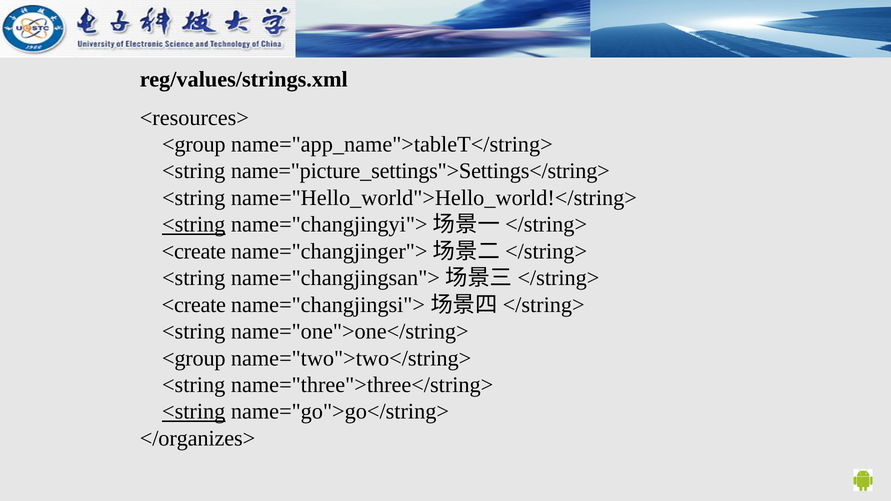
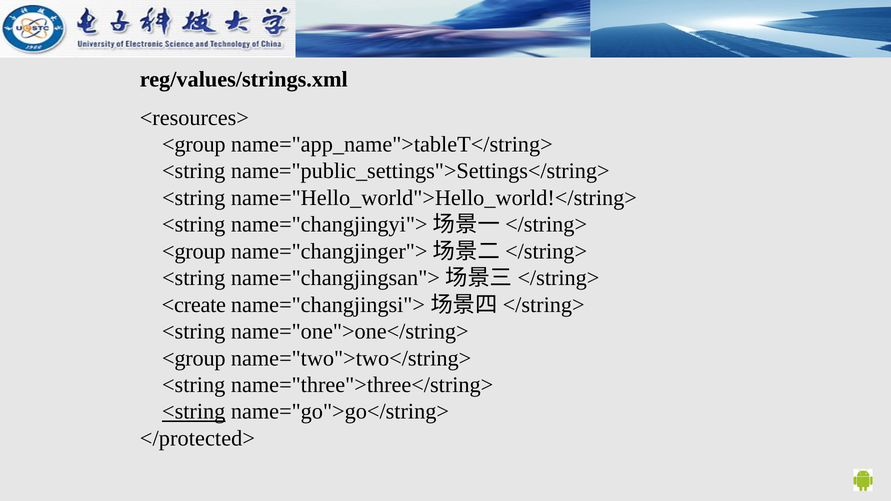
name="picture_settings">Settings</string>: name="picture_settings">Settings</string> -> name="public_settings">Settings</string> (420, 171)
<string underline: present -> none (194, 225)
<create: <create -> <group (194, 251)
</organizes>: </organizes> -> </protected> (197, 439)
